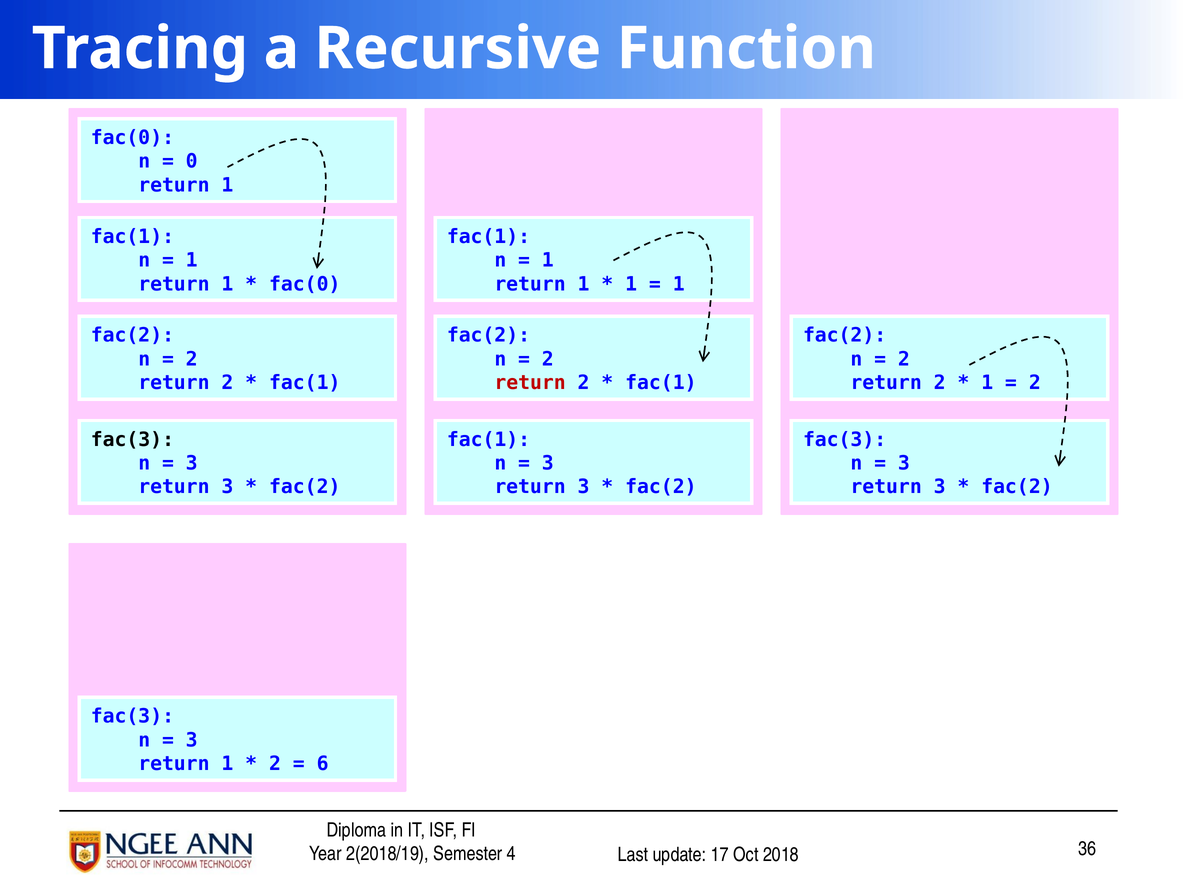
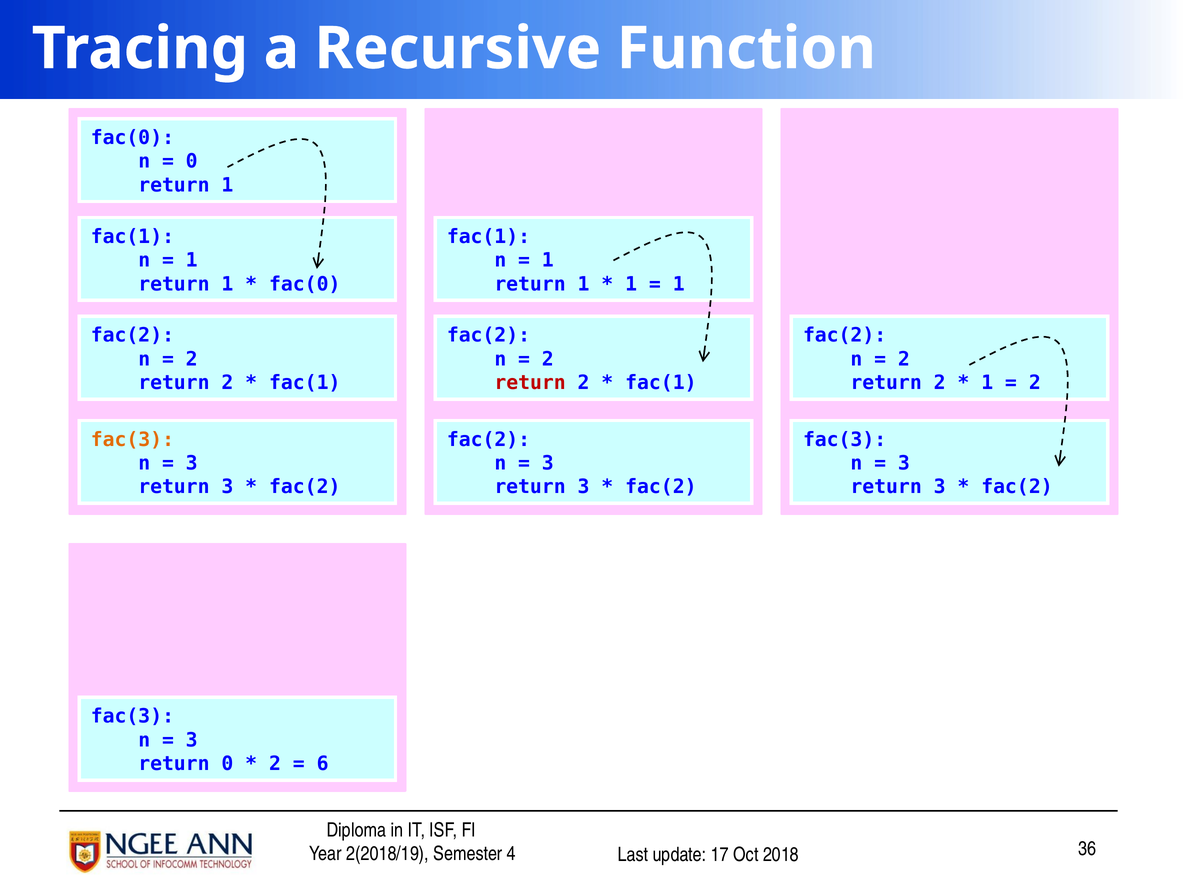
fac(3 colour: black -> orange (132, 440)
fac(1: fac(1 -> fac(2 (489, 440)
1: 1 -> 0 (227, 764)
